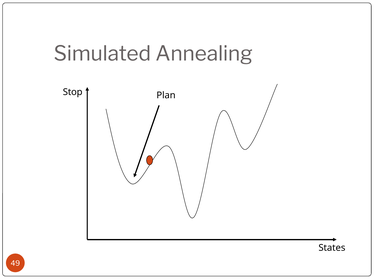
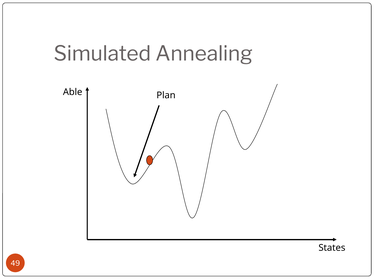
Stop: Stop -> Able (73, 92)
